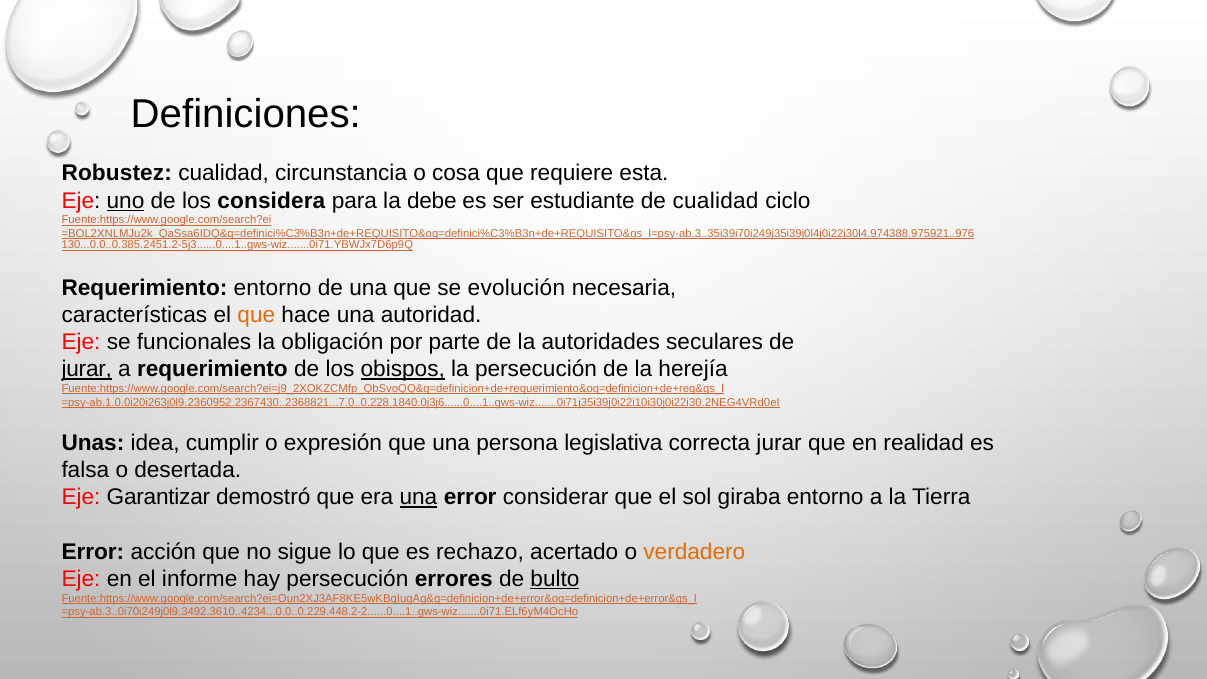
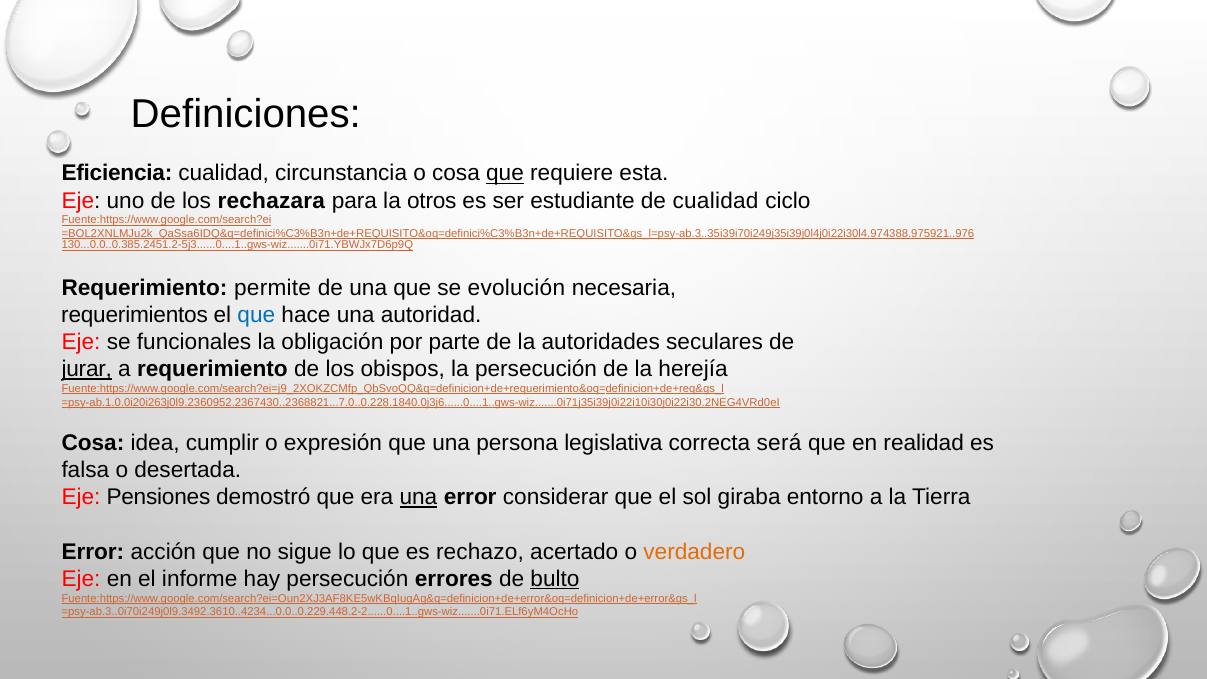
Robustez: Robustez -> Eficiencia (117, 173)
que underline: none -> present (505, 173)
uno underline: present -> none (126, 201)
considera: considera -> rechazara (271, 201)
debe: debe -> otros (432, 201)
Requerimiento entorno: entorno -> permite (273, 288)
características: características -> requerimientos (135, 315)
que colour: orange -> blue (256, 315)
obispos underline: present -> none (403, 369)
Unas: Unas -> Cosa (93, 443)
correcta jurar: jurar -> será (779, 443)
Garantizar: Garantizar -> Pensiones (158, 497)
